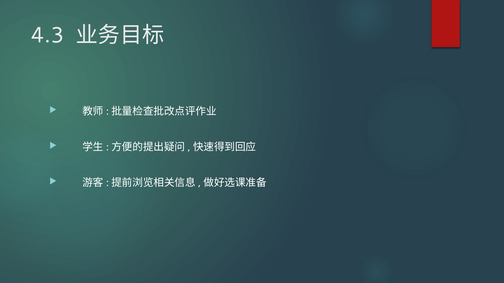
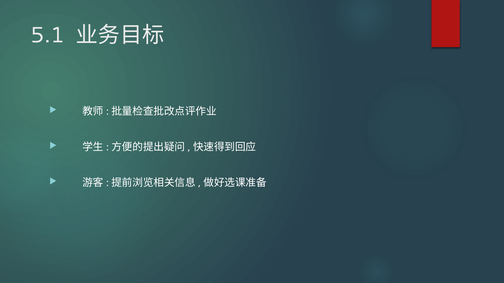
4.3: 4.3 -> 5.1 (48, 35)
